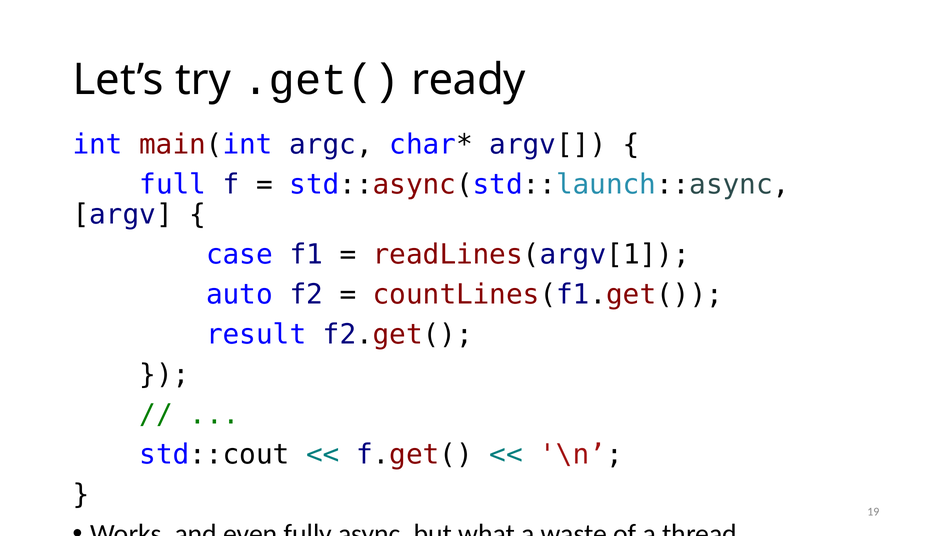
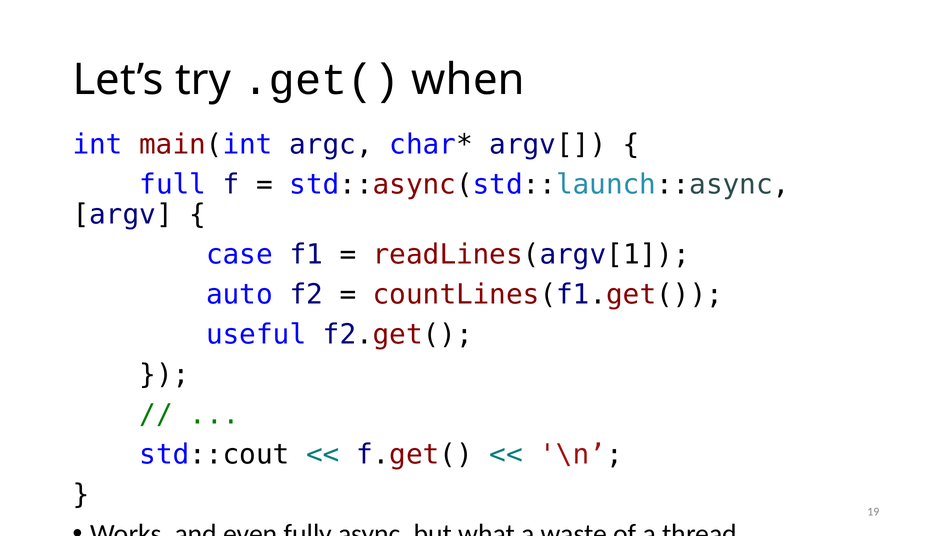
ready: ready -> when (468, 80)
result: result -> useful (256, 334)
